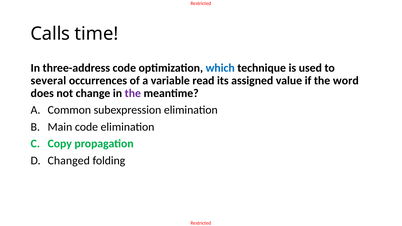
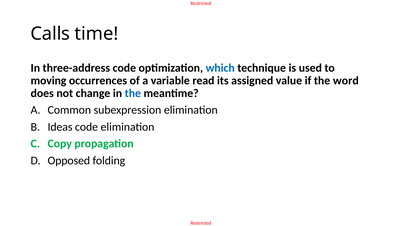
several: several -> moving (49, 81)
the colour: purple -> blue (133, 93)
Main: Main -> Ideas (60, 127)
Changed: Changed -> Opposed (69, 161)
